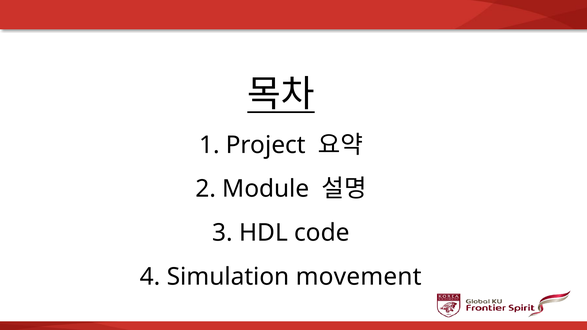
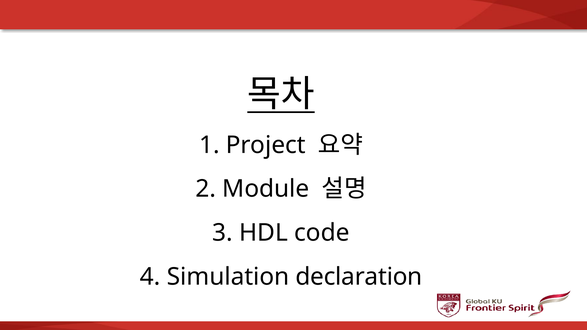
movement: movement -> declaration (359, 277)
